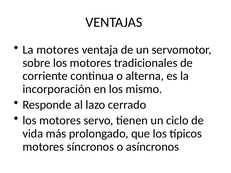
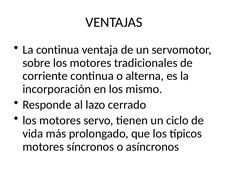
La motores: motores -> continua (58, 50)
